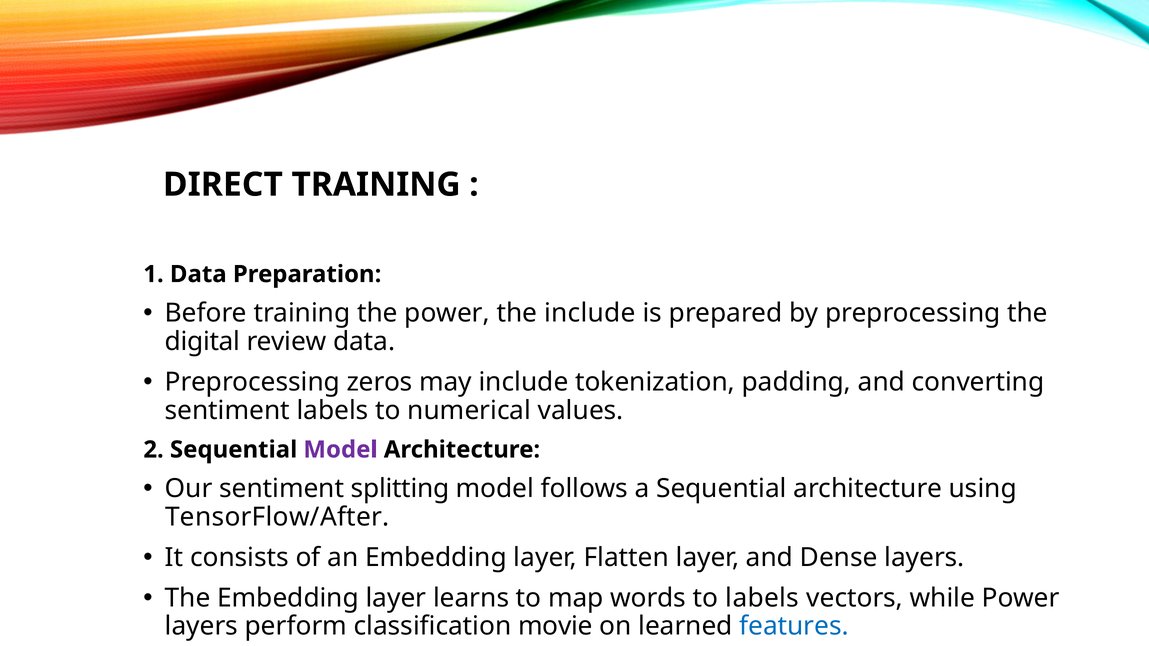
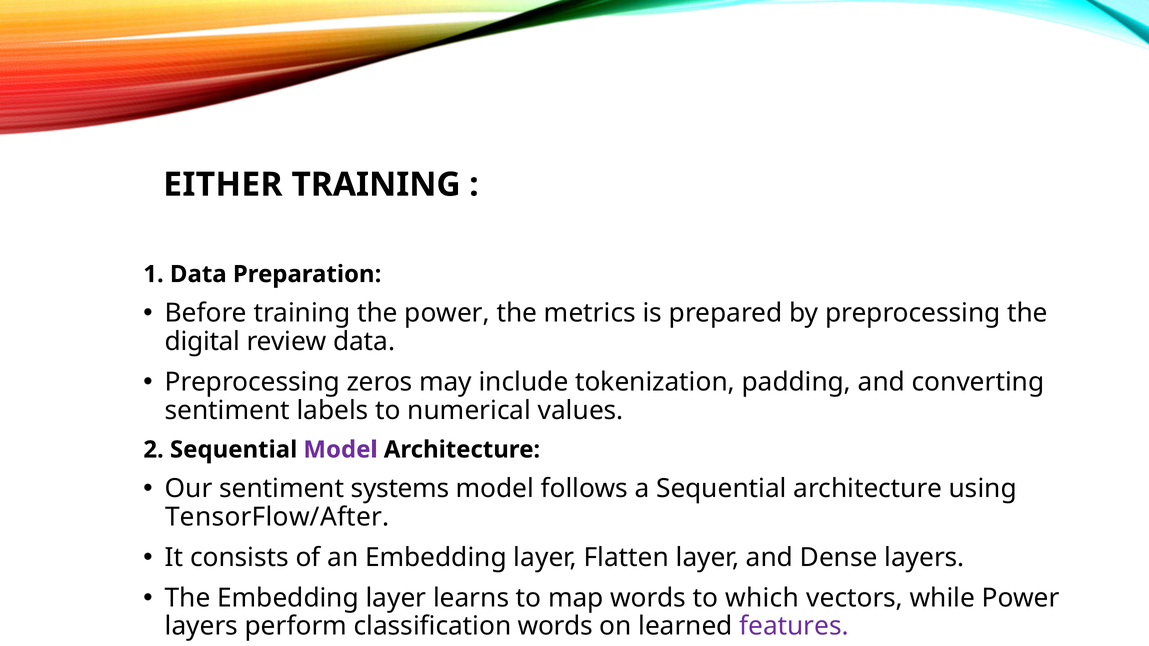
DIRECT: DIRECT -> EITHER (223, 185)
the include: include -> metrics (590, 313)
splitting: splitting -> systems (400, 489)
to labels: labels -> which (762, 598)
classification movie: movie -> words (555, 627)
features colour: blue -> purple (794, 627)
